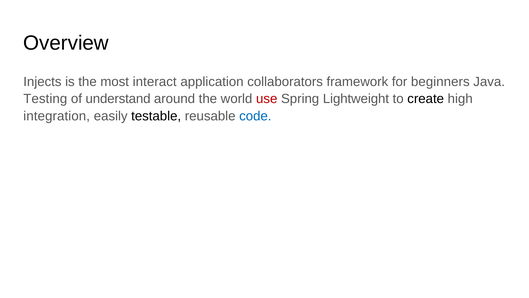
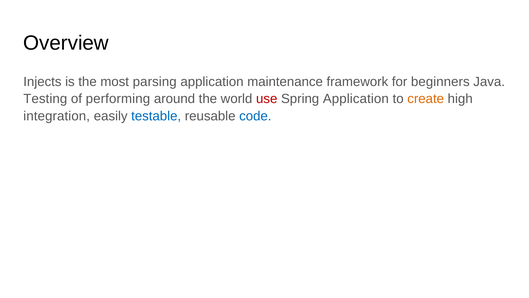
interact: interact -> parsing (155, 82)
collaborators: collaborators -> maintenance (285, 82)
understand: understand -> performing (118, 99)
Spring Lightweight: Lightweight -> Application (356, 99)
create colour: black -> orange (426, 99)
testable colour: black -> blue (156, 116)
